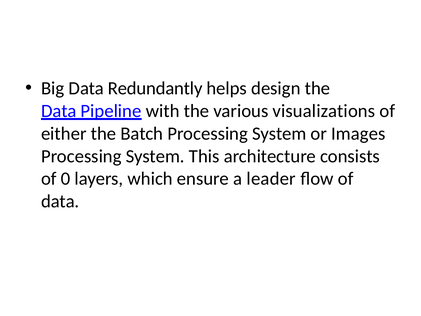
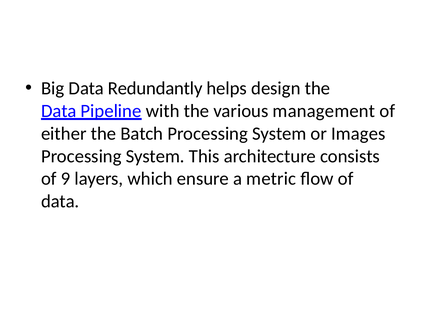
visualizations: visualizations -> management (324, 111)
0: 0 -> 9 (66, 179)
leader: leader -> metric (271, 179)
